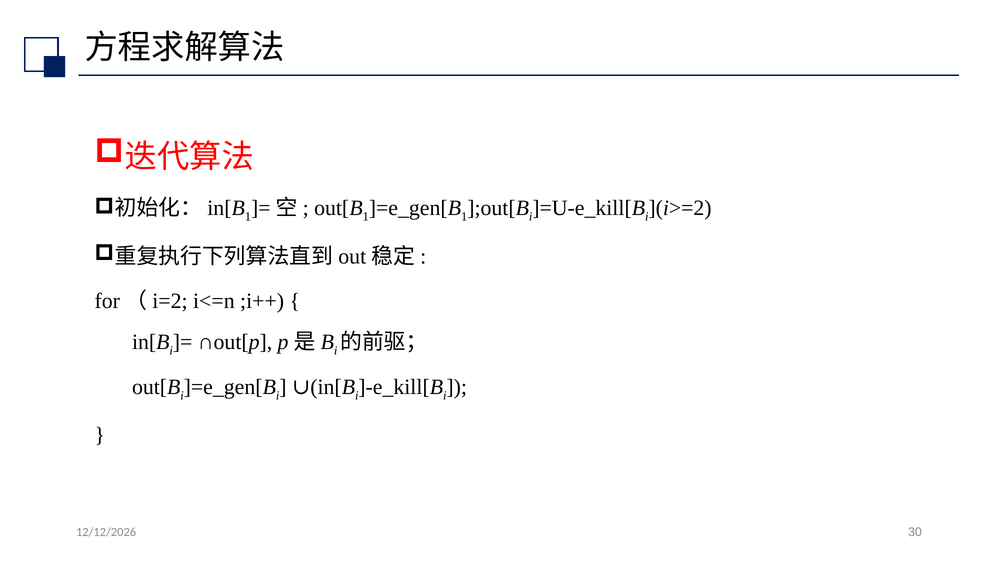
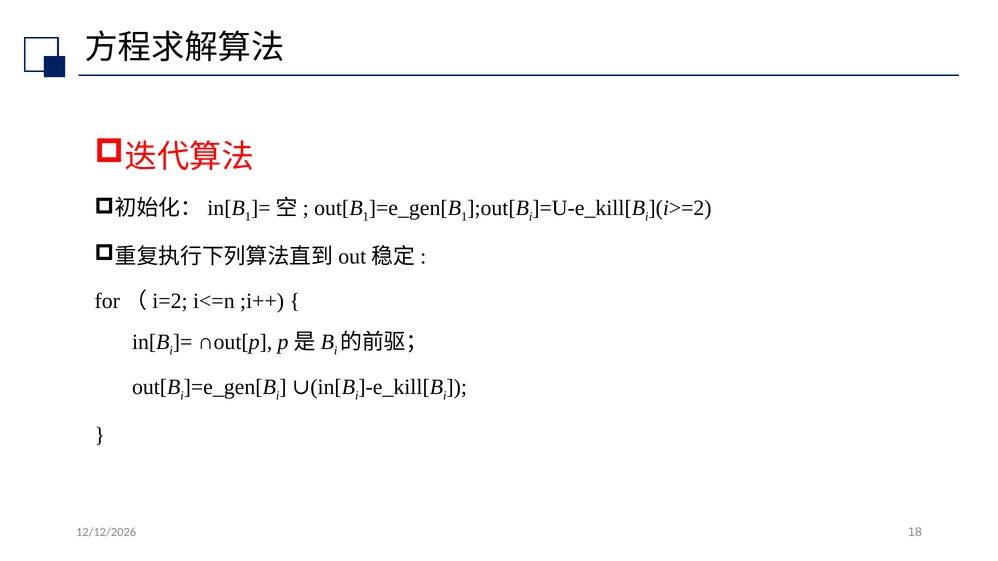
30: 30 -> 18 (915, 532)
